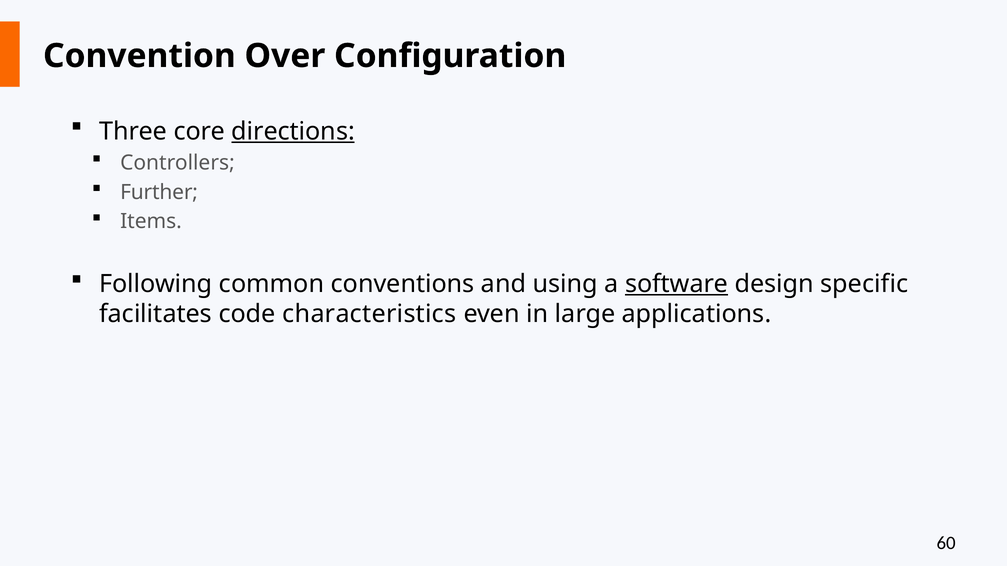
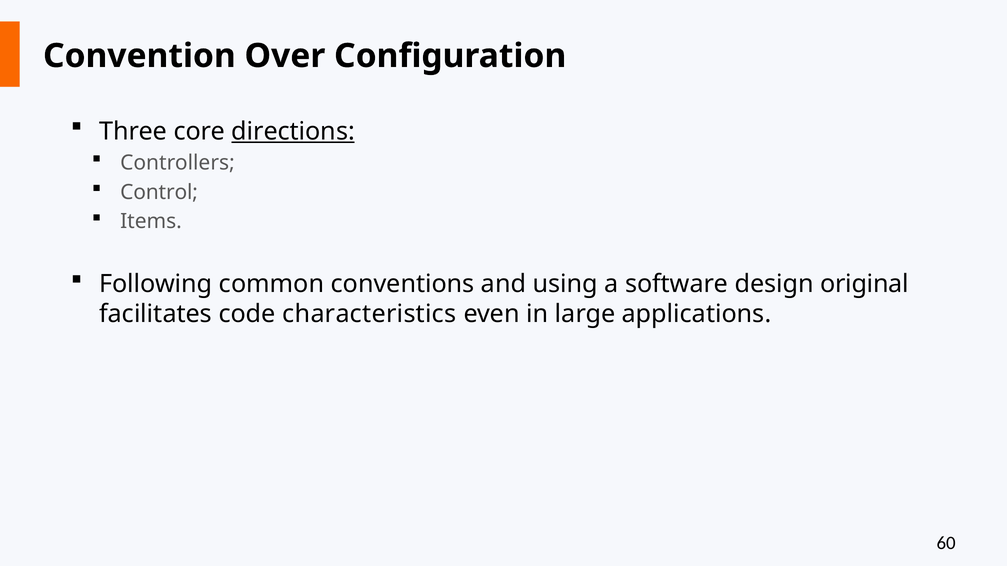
Further: Further -> Control (159, 192)
software underline: present -> none (677, 284)
specific: specific -> original (864, 284)
